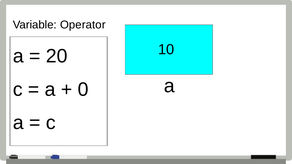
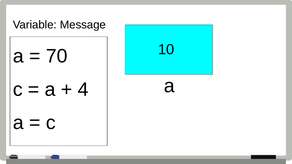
Operator: Operator -> Message (83, 25)
20: 20 -> 70 (57, 56)
0: 0 -> 4 (83, 90)
